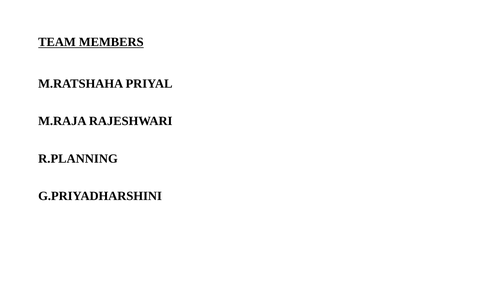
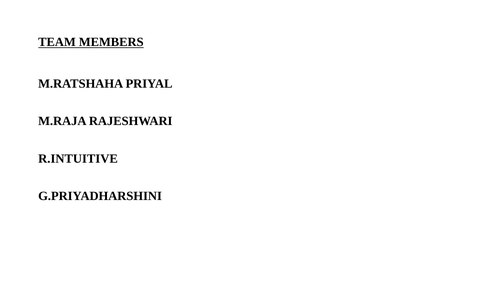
R.PLANNING: R.PLANNING -> R.INTUITIVE (78, 159)
